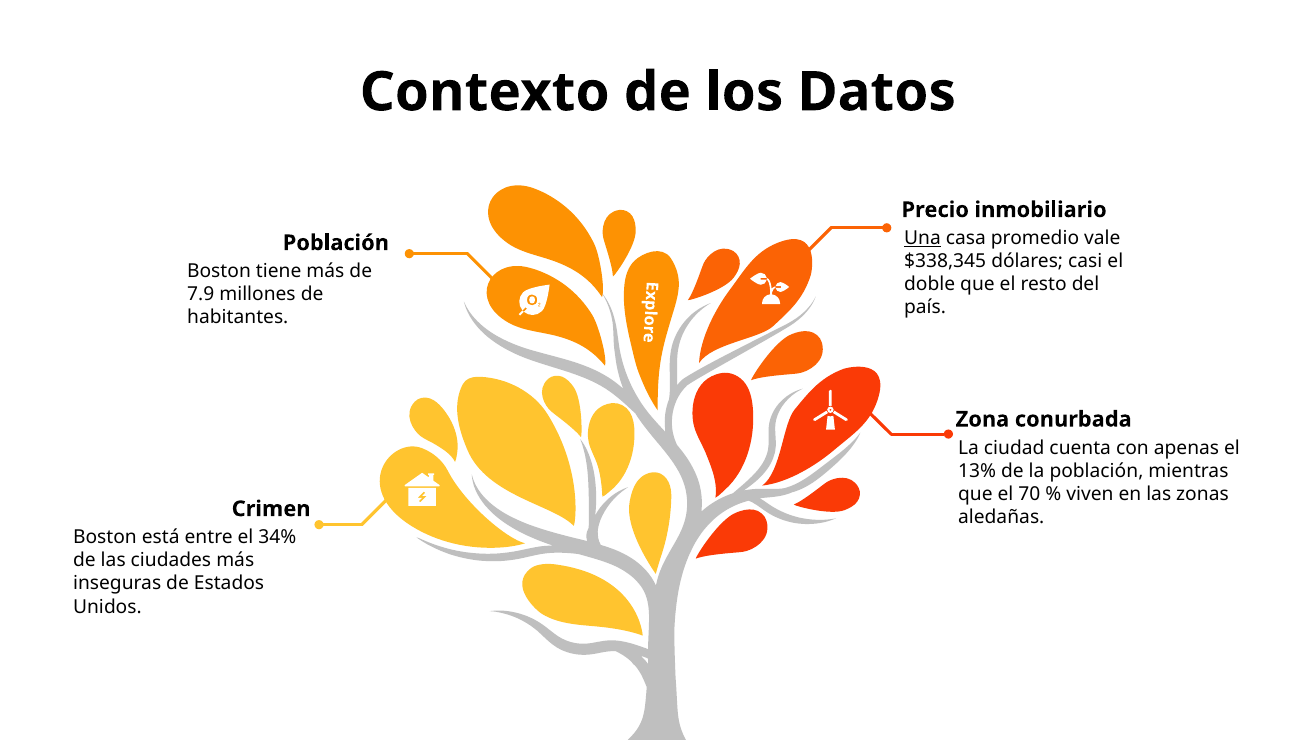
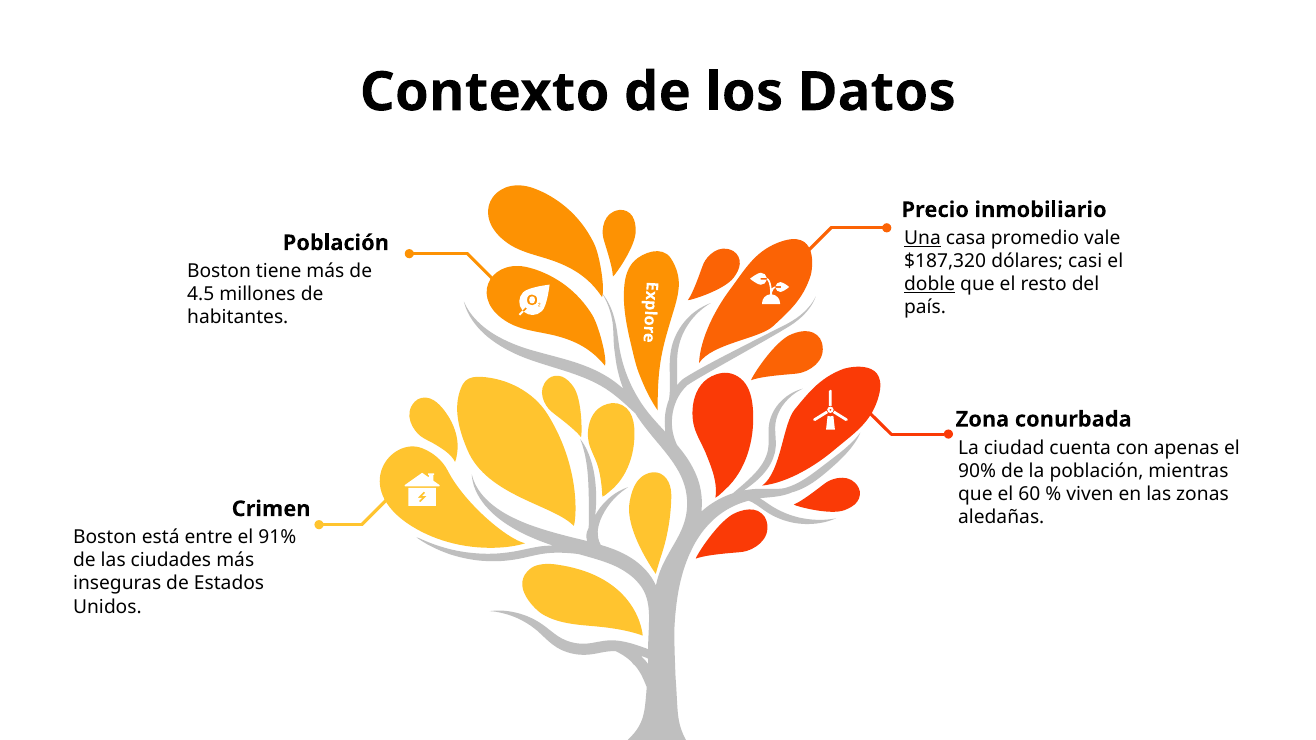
$338,345: $338,345 -> $187,320 (945, 262)
doble underline: none -> present (930, 285)
7.9: 7.9 -> 4.5 (201, 295)
13%: 13% -> 90% (977, 471)
70: 70 -> 60 (1029, 494)
34%: 34% -> 91% (277, 538)
